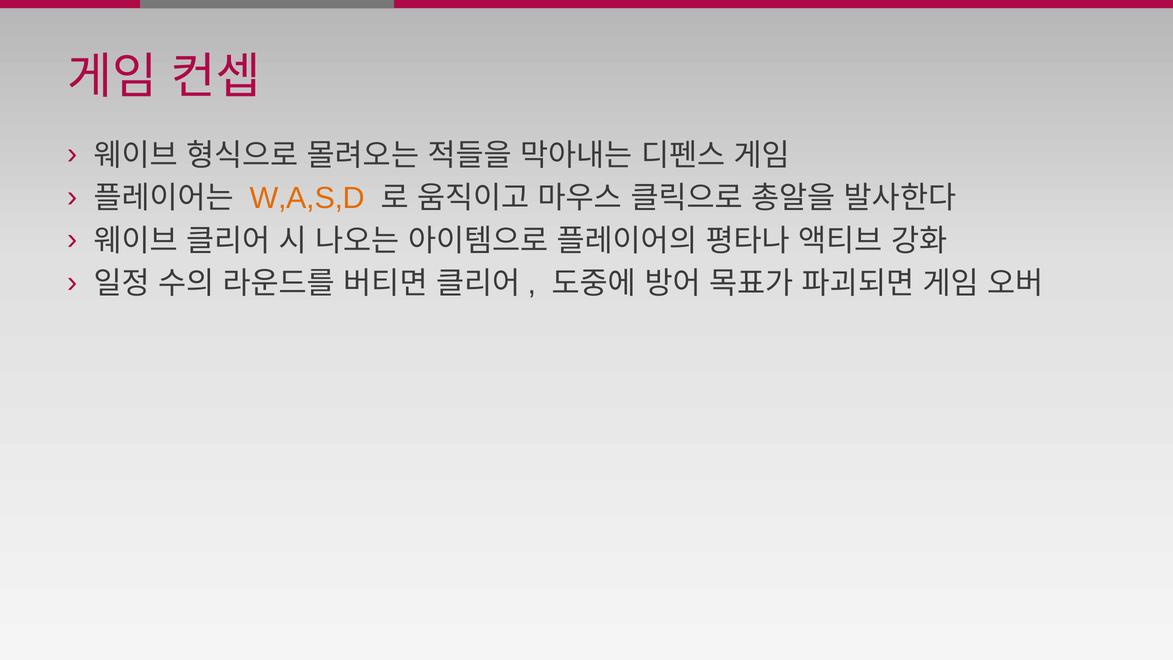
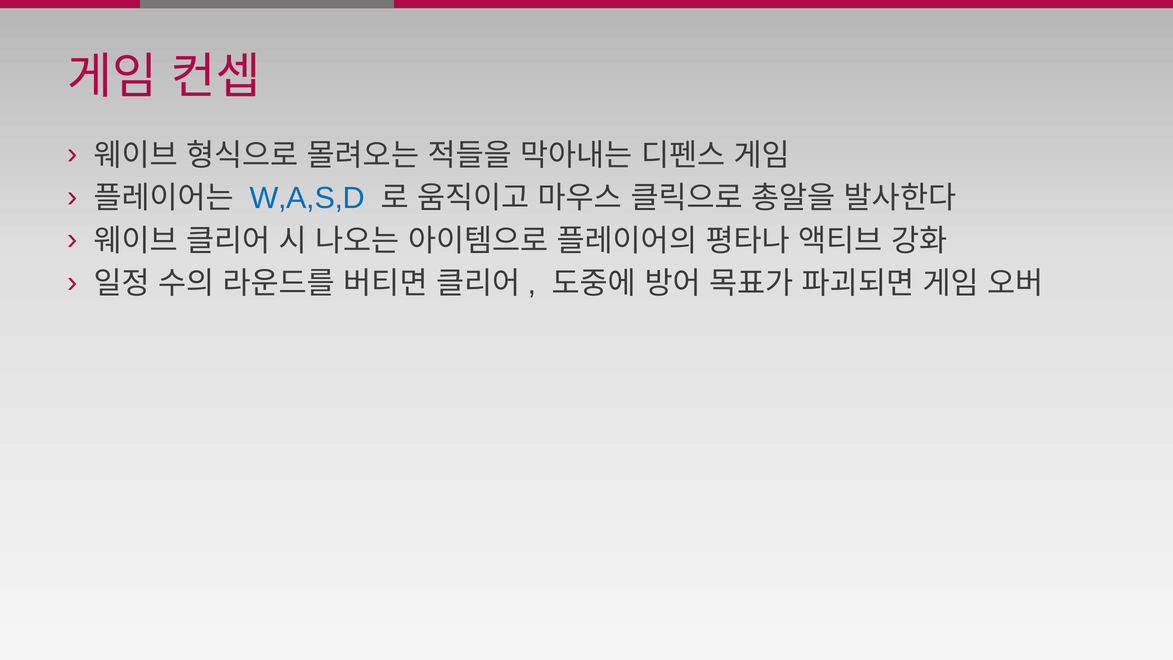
W,A,S,D colour: orange -> blue (307, 198)
